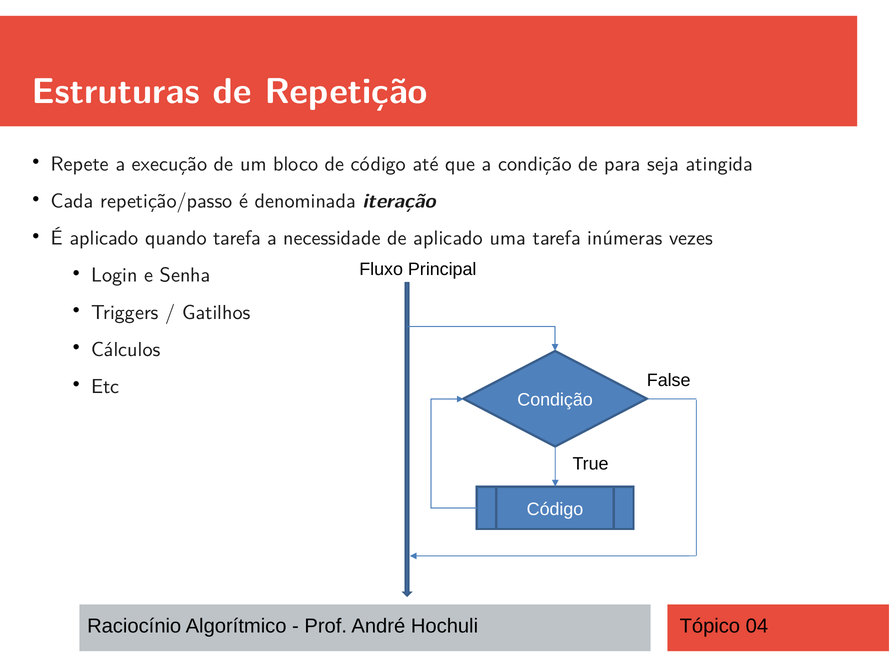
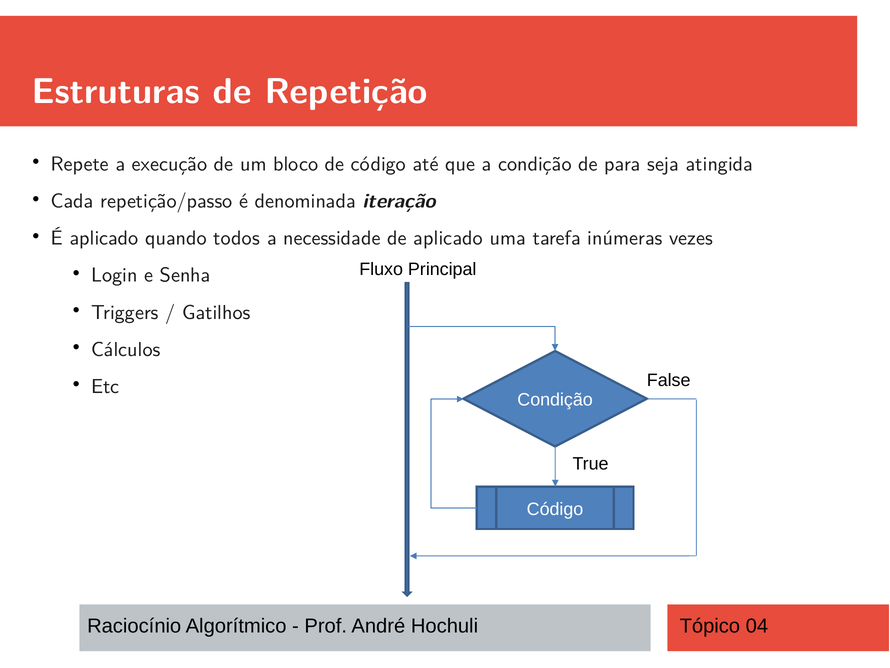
quando tarefa: tarefa -> todos (237, 238)
